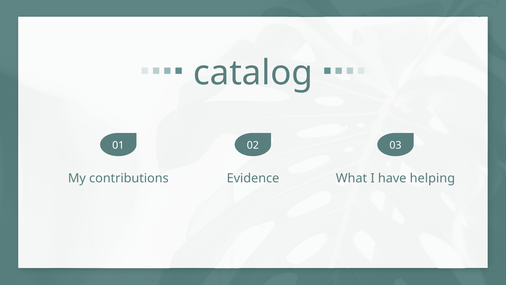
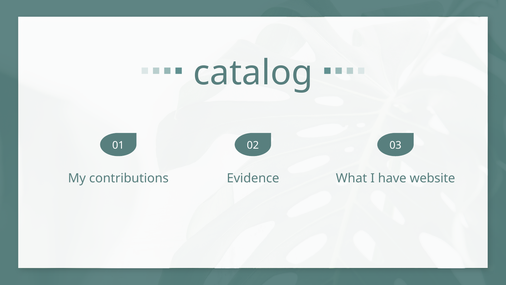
helping: helping -> website (432, 178)
